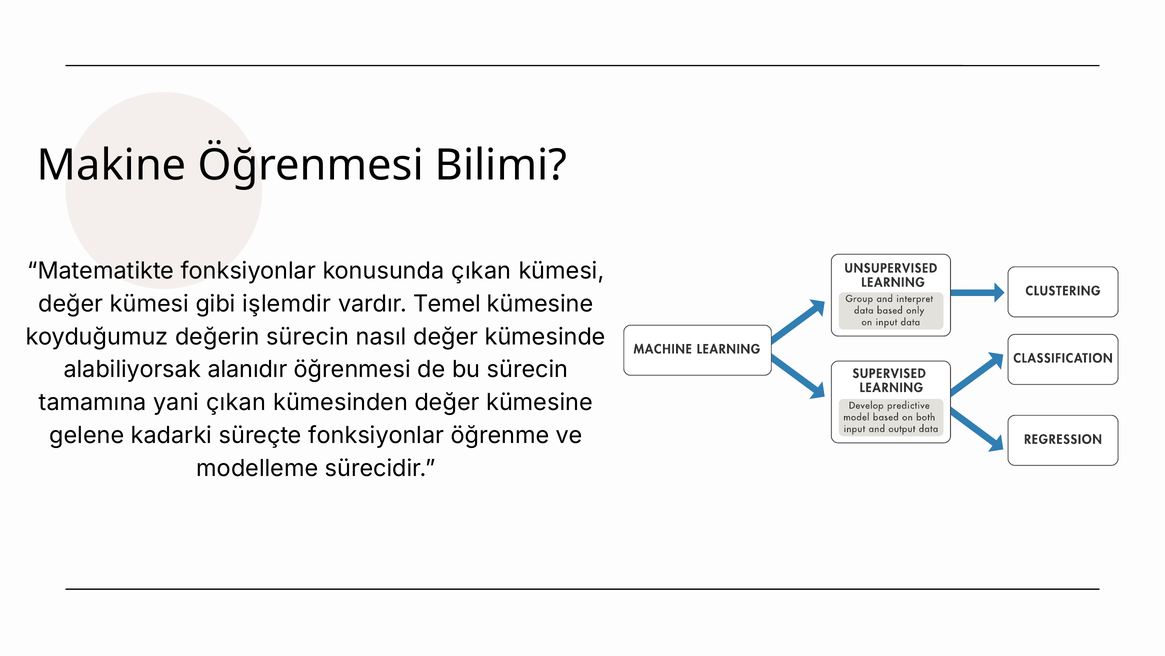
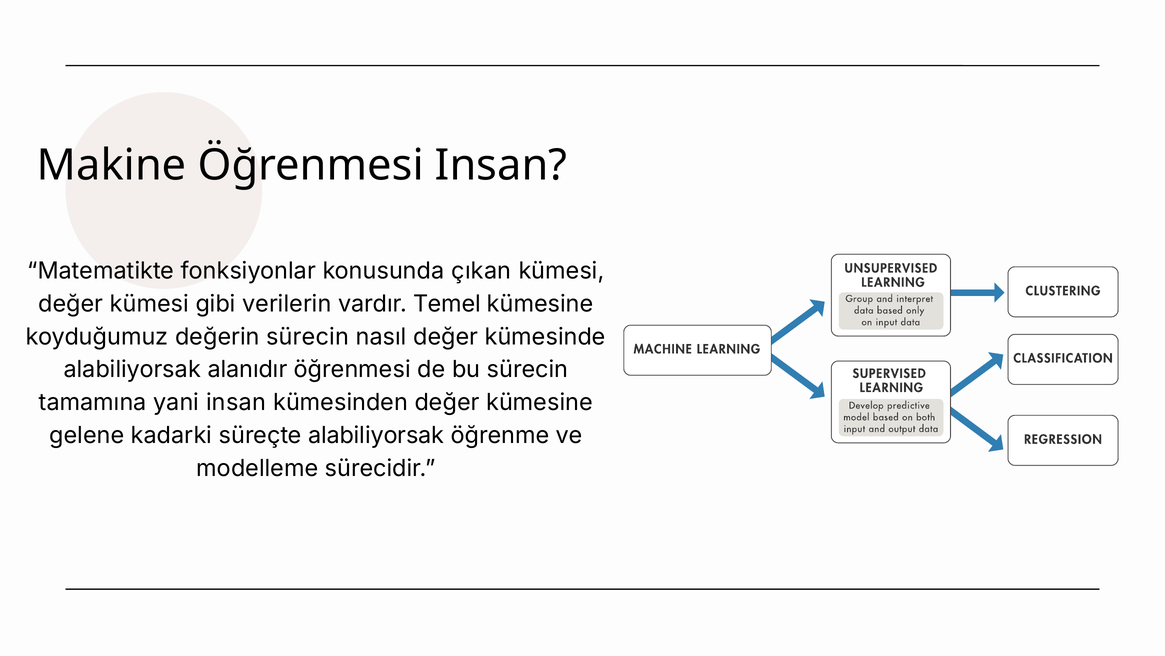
Öğrenmesi Bilimi: Bilimi -> Insan (501, 165)
işlemdir: işlemdir -> verilerin (287, 304)
yani çıkan: çıkan -> insan (236, 402)
süreçte fonksiyonlar: fonksiyonlar -> alabiliyorsak (376, 435)
